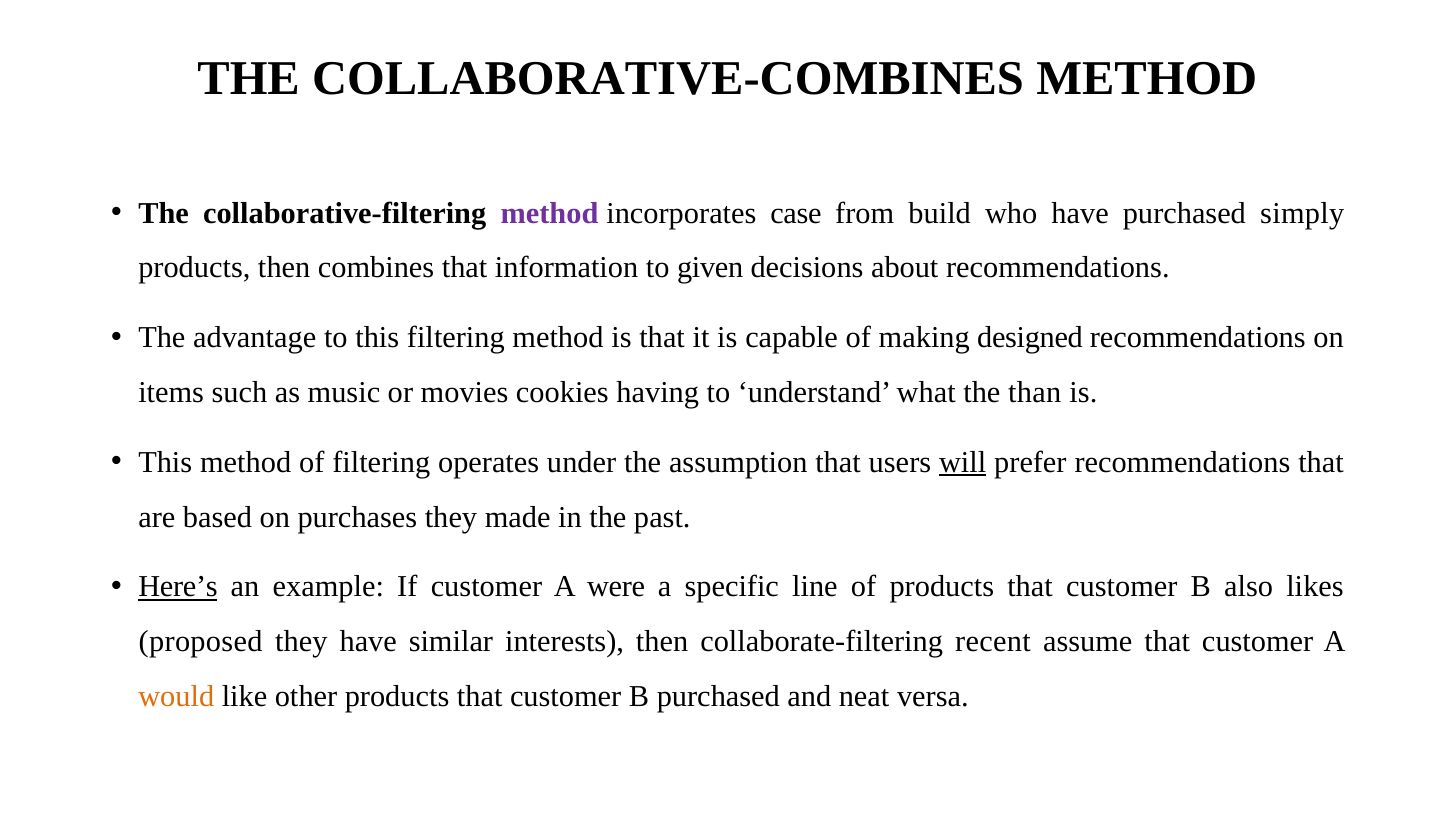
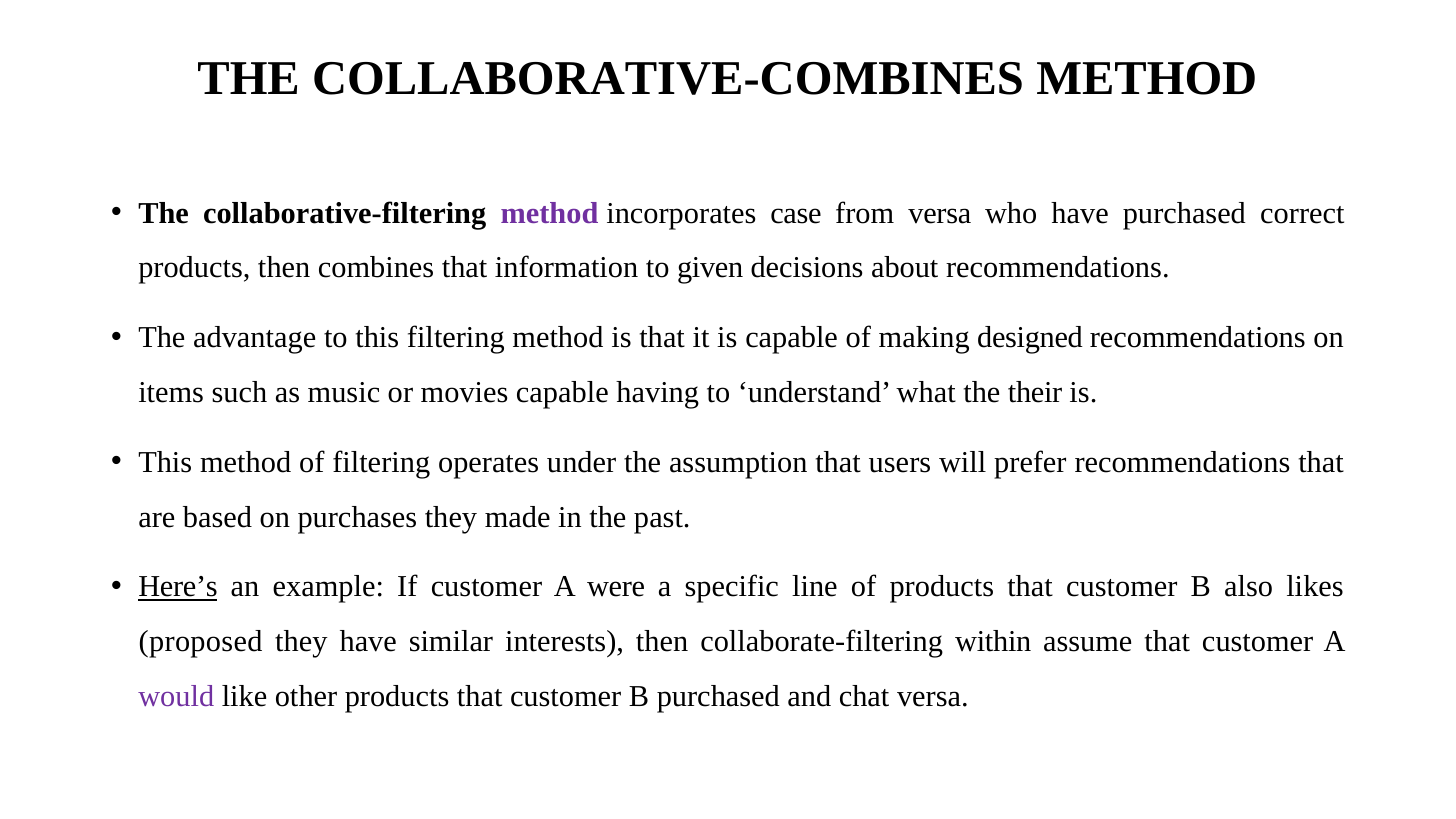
from build: build -> versa (940, 213)
simply: simply -> correct (1302, 213)
movies cookies: cookies -> capable (562, 392)
than: than -> their (1035, 392)
will underline: present -> none (963, 462)
recent: recent -> within (993, 642)
would colour: orange -> purple (176, 696)
neat: neat -> chat (864, 696)
